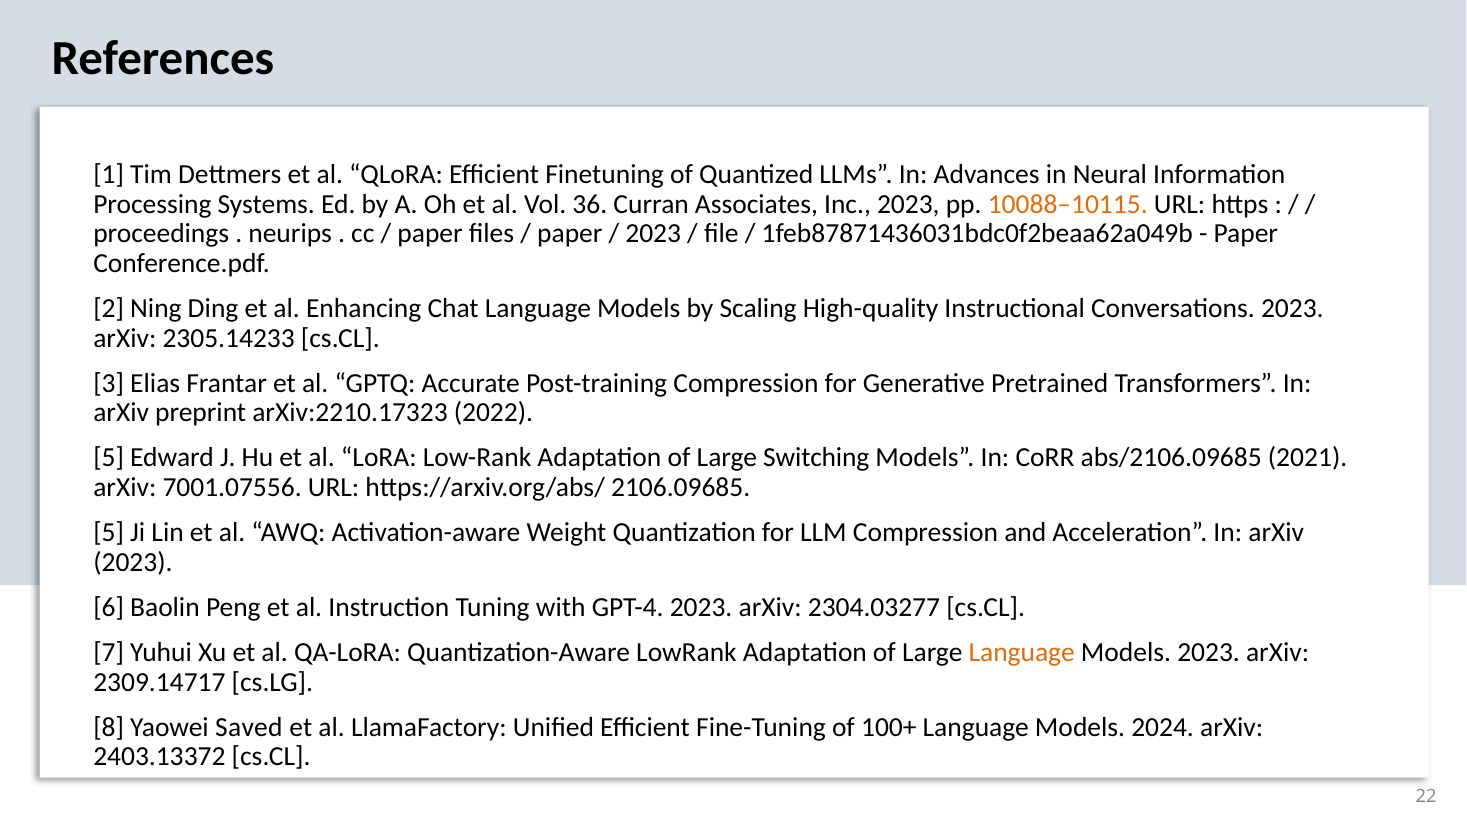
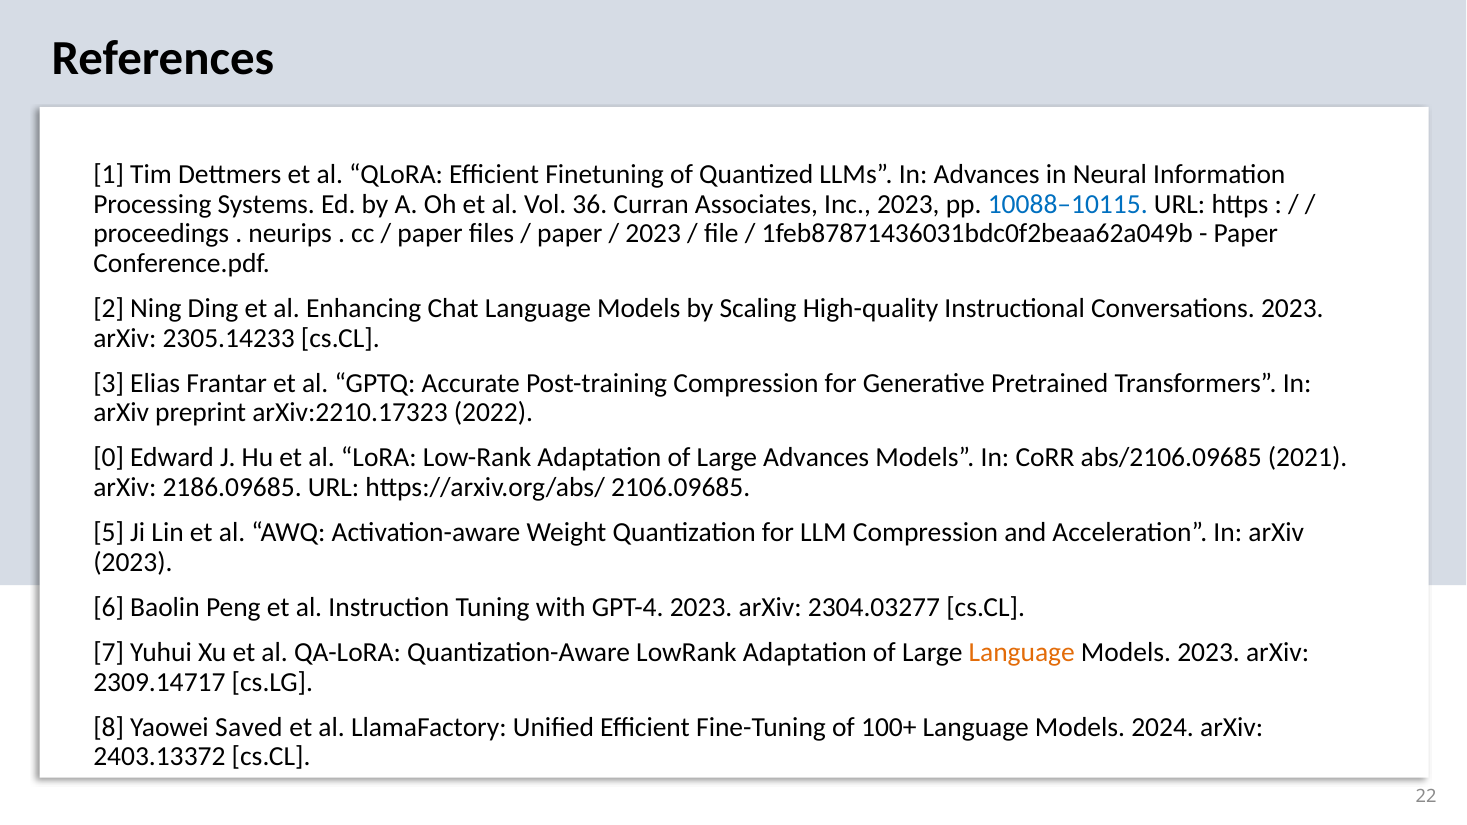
10088–10115 colour: orange -> blue (1068, 204)
5: 5 -> 0 (109, 458)
Large Switching: Switching -> Advances (816, 458)
7001.07556: 7001.07556 -> 2186.09685 (232, 488)
